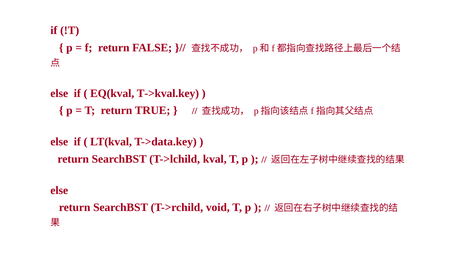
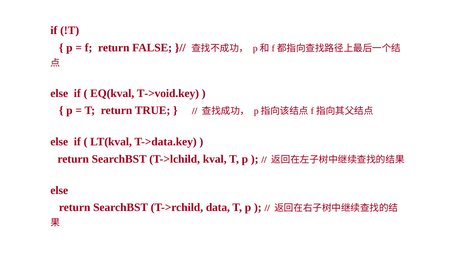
T->kval.key: T->kval.key -> T->void.key (168, 93)
void: void -> data (218, 207)
